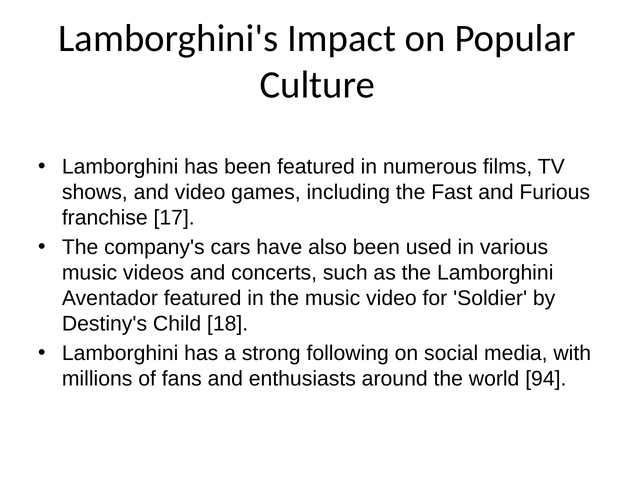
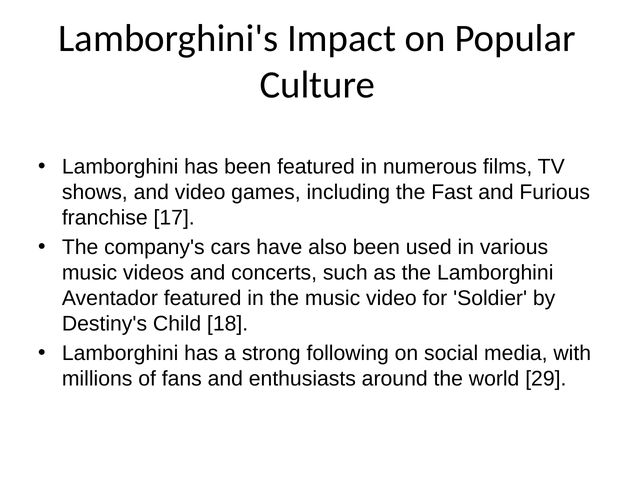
94: 94 -> 29 (546, 378)
